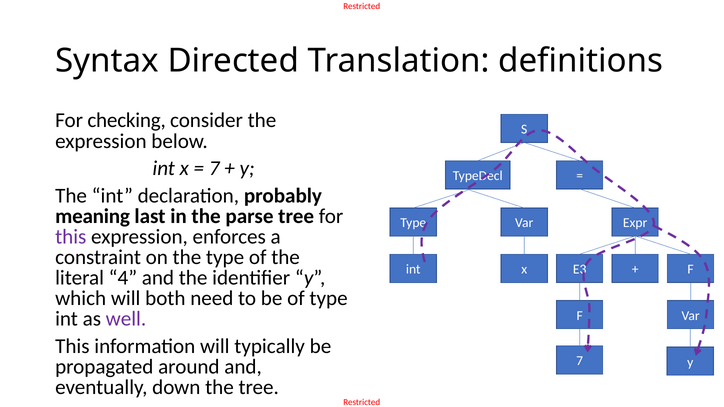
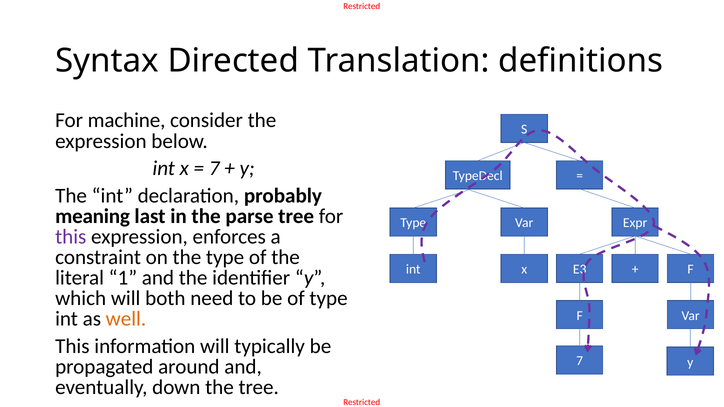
checking: checking -> machine (127, 121)
4: 4 -> 1 (123, 278)
well colour: purple -> orange (126, 319)
